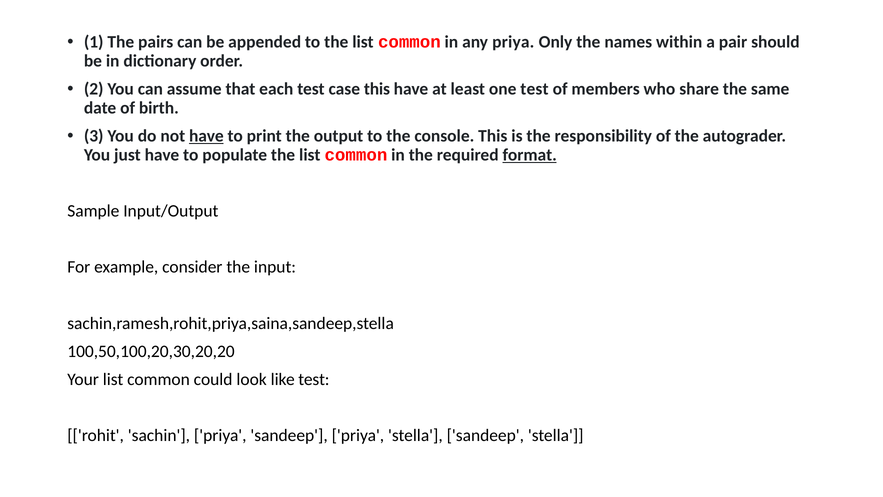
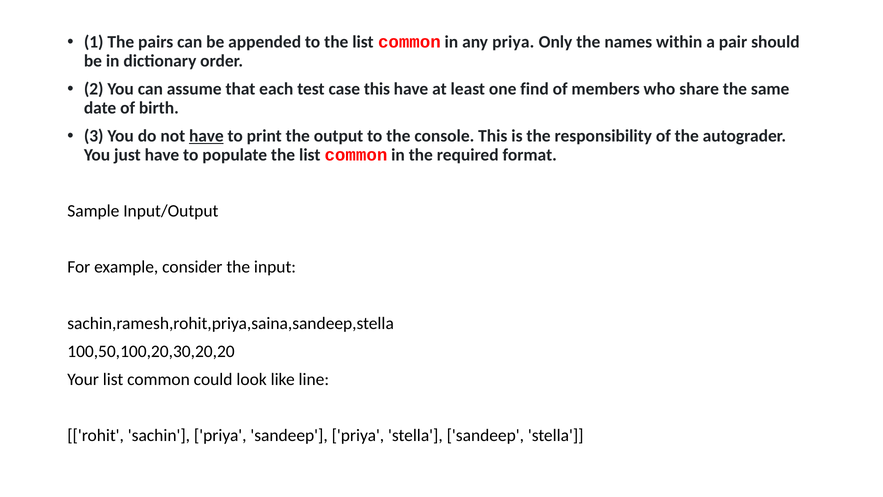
one test: test -> find (535, 89)
format underline: present -> none (530, 155)
like test: test -> line (314, 379)
